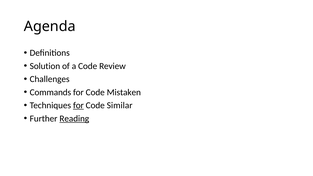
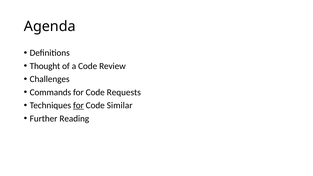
Solution: Solution -> Thought (45, 66)
Mistaken: Mistaken -> Requests (124, 92)
Reading underline: present -> none (74, 119)
